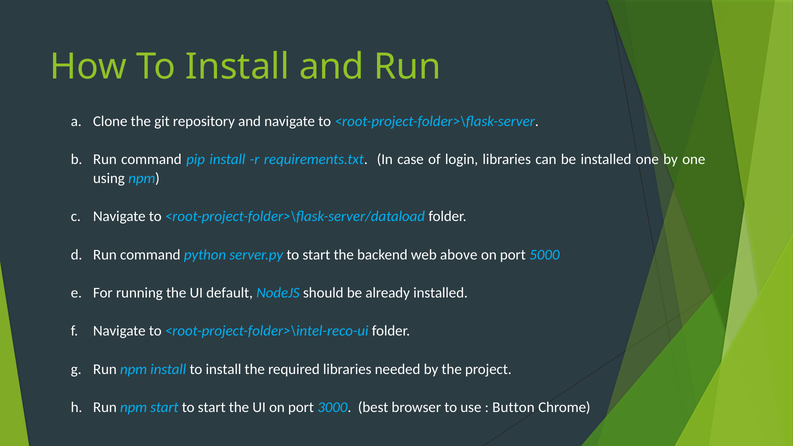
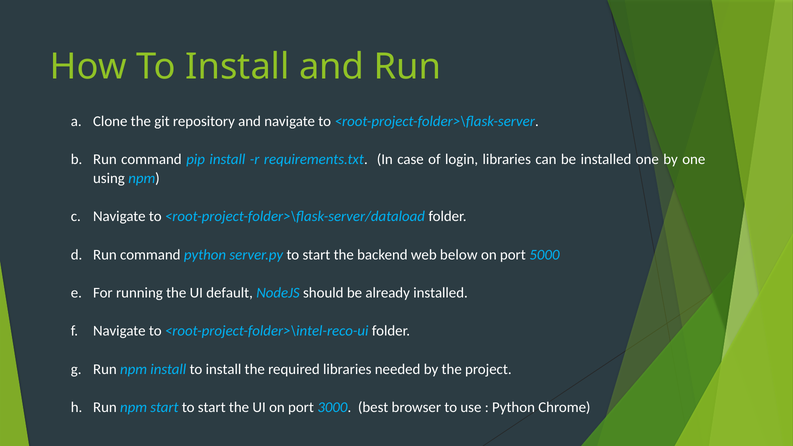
above: above -> below (459, 255)
Button: Button -> Python (514, 407)
